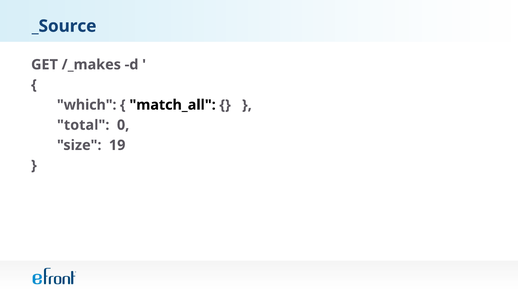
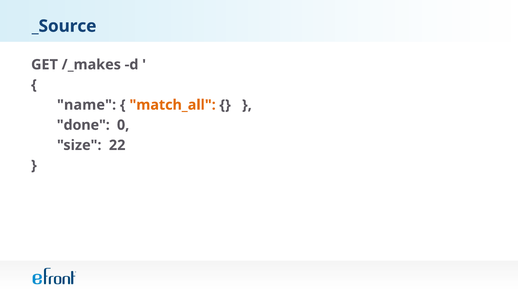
which: which -> name (87, 105)
match_all colour: black -> orange (173, 105)
total: total -> done (83, 125)
19: 19 -> 22 (117, 145)
